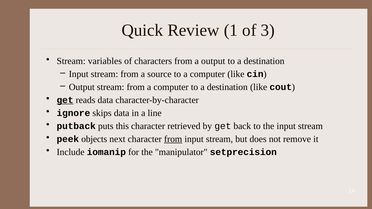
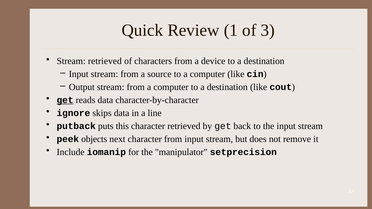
Stream variables: variables -> retrieved (105, 61)
a output: output -> device (213, 61)
from underline: present -> none (173, 139)
